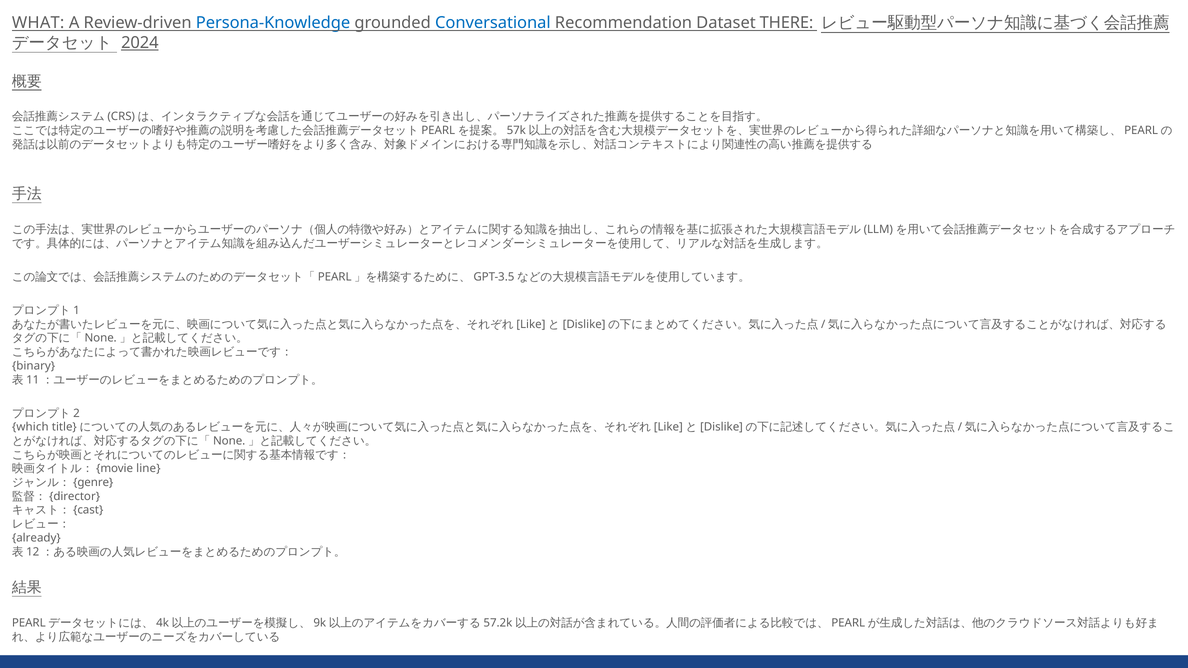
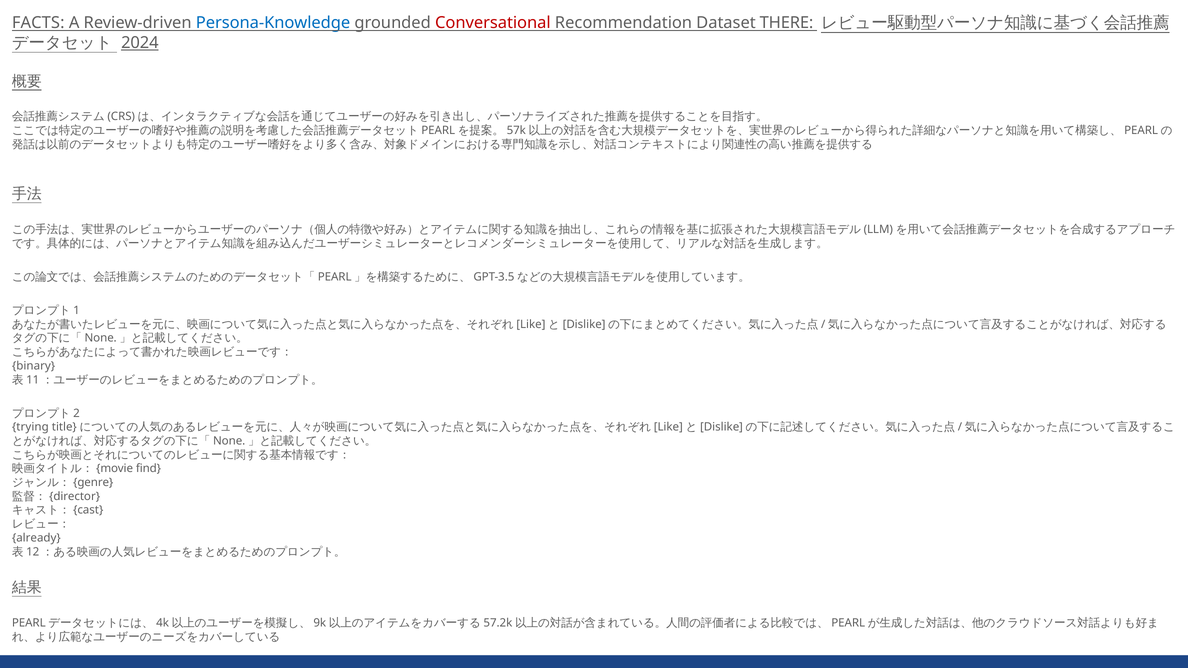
WHAT: WHAT -> FACTS (38, 23)
Conversational colour: blue -> red (493, 23)
which: which -> trying (30, 427)
line: line -> find (149, 469)
